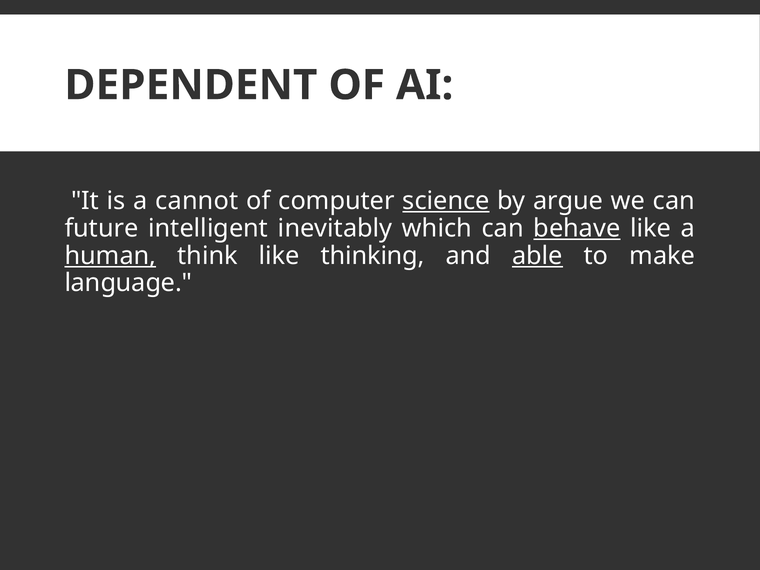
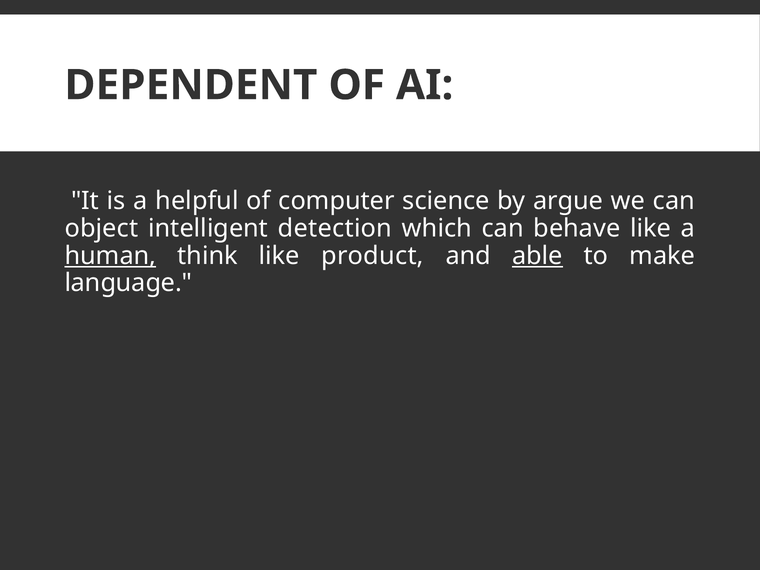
cannot: cannot -> helpful (197, 201)
science underline: present -> none (446, 201)
future: future -> object (101, 228)
inevitably: inevitably -> detection (335, 228)
behave underline: present -> none (577, 228)
thinking: thinking -> product (372, 256)
